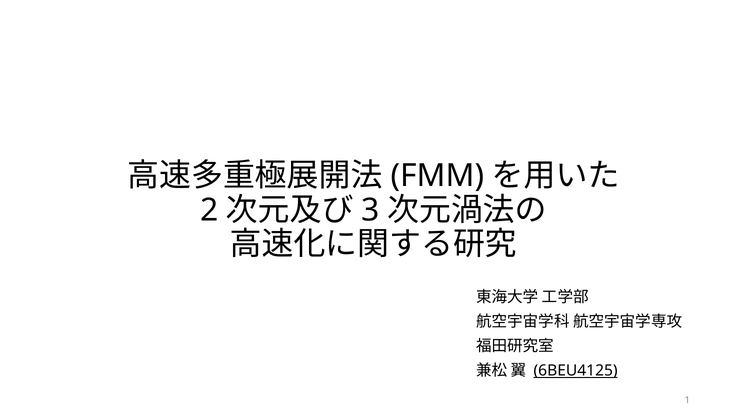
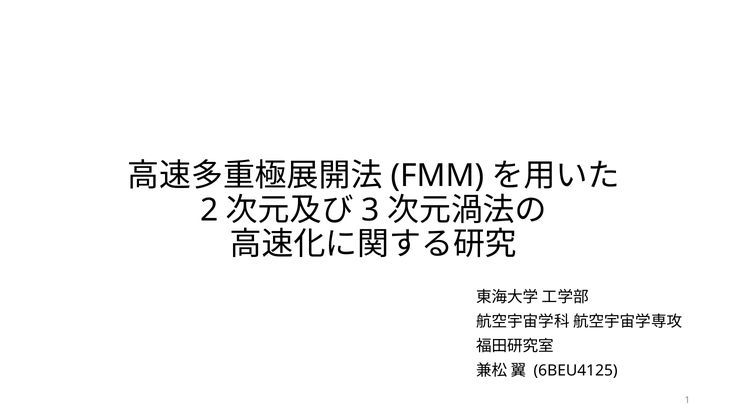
6BEU4125 underline: present -> none (576, 371)
